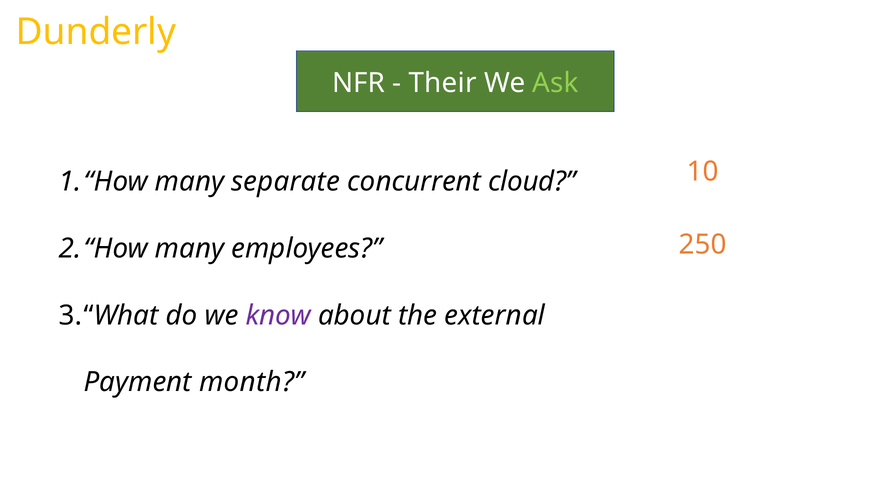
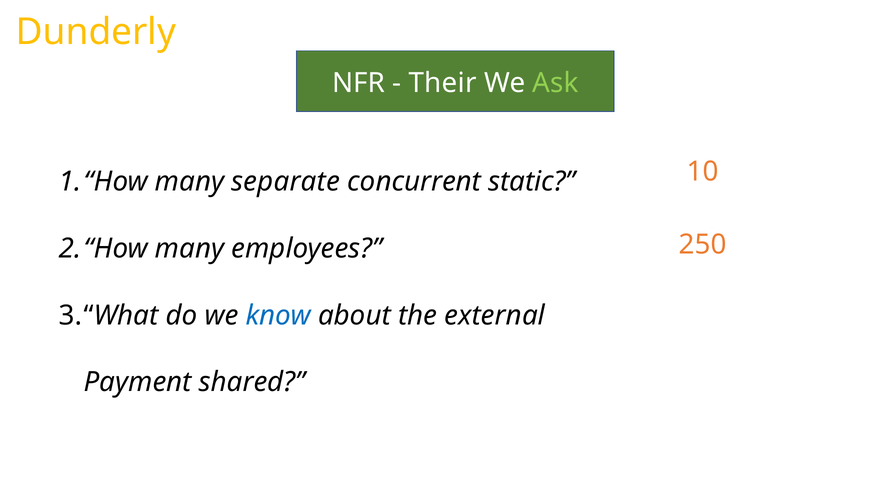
cloud: cloud -> static (532, 182)
know colour: purple -> blue (278, 315)
month: month -> shared (252, 382)
